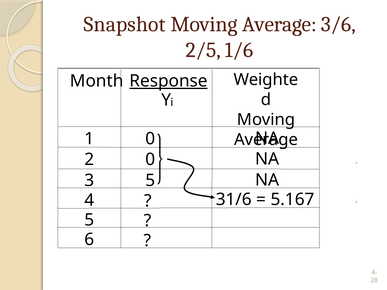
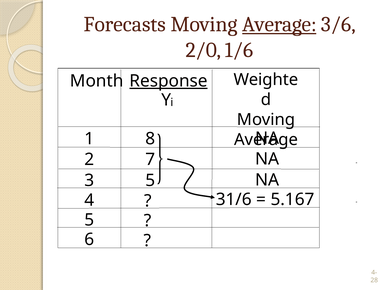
Snapshot: Snapshot -> Forecasts (125, 24)
Average underline: none -> present (279, 24)
2/5: 2/5 -> 2/0 (203, 50)
1 0: 0 -> 8 (150, 139)
2 0: 0 -> 7 (150, 160)
